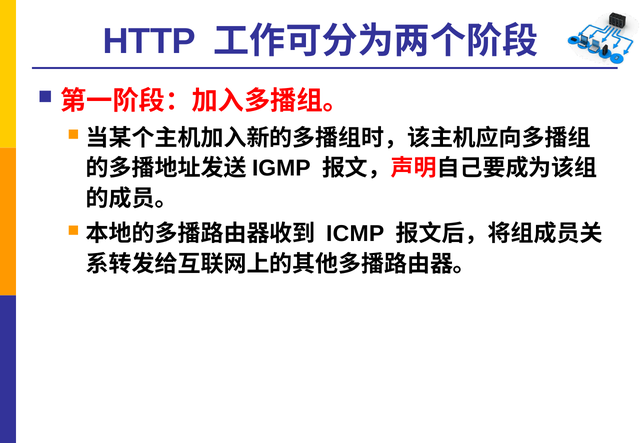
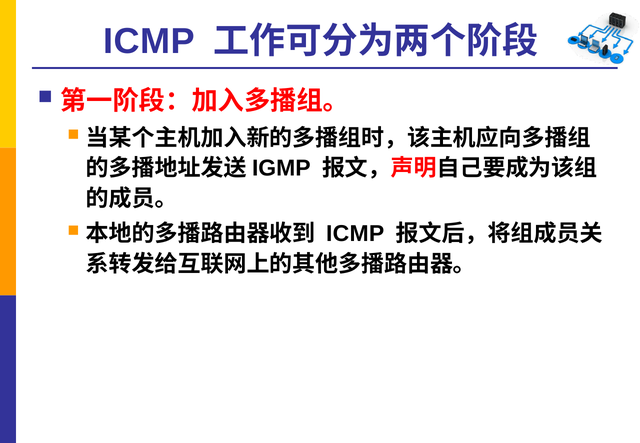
HTTP: HTTP -> ICMP (149, 41)
